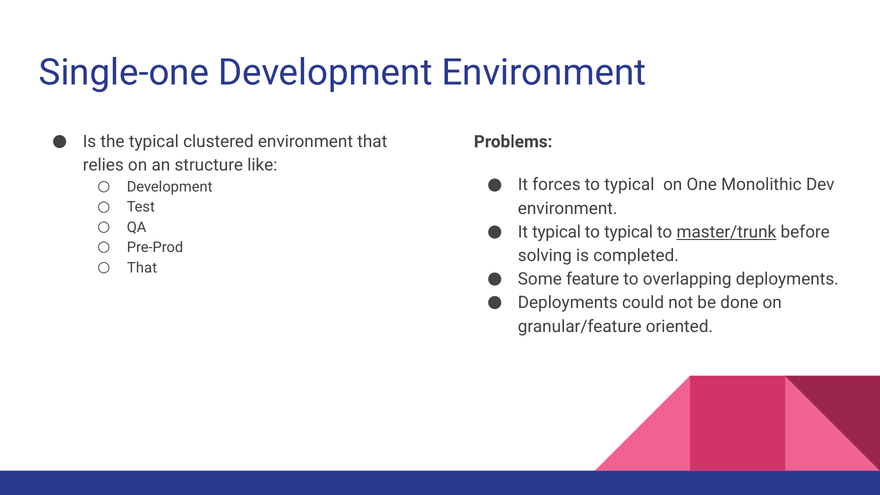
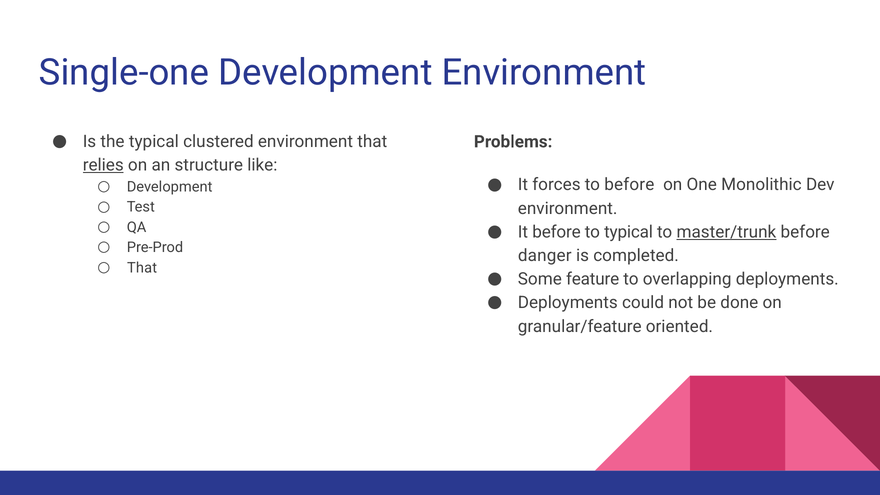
relies underline: none -> present (103, 165)
forces to typical: typical -> before (629, 185)
It typical: typical -> before (557, 232)
solving: solving -> danger (545, 256)
